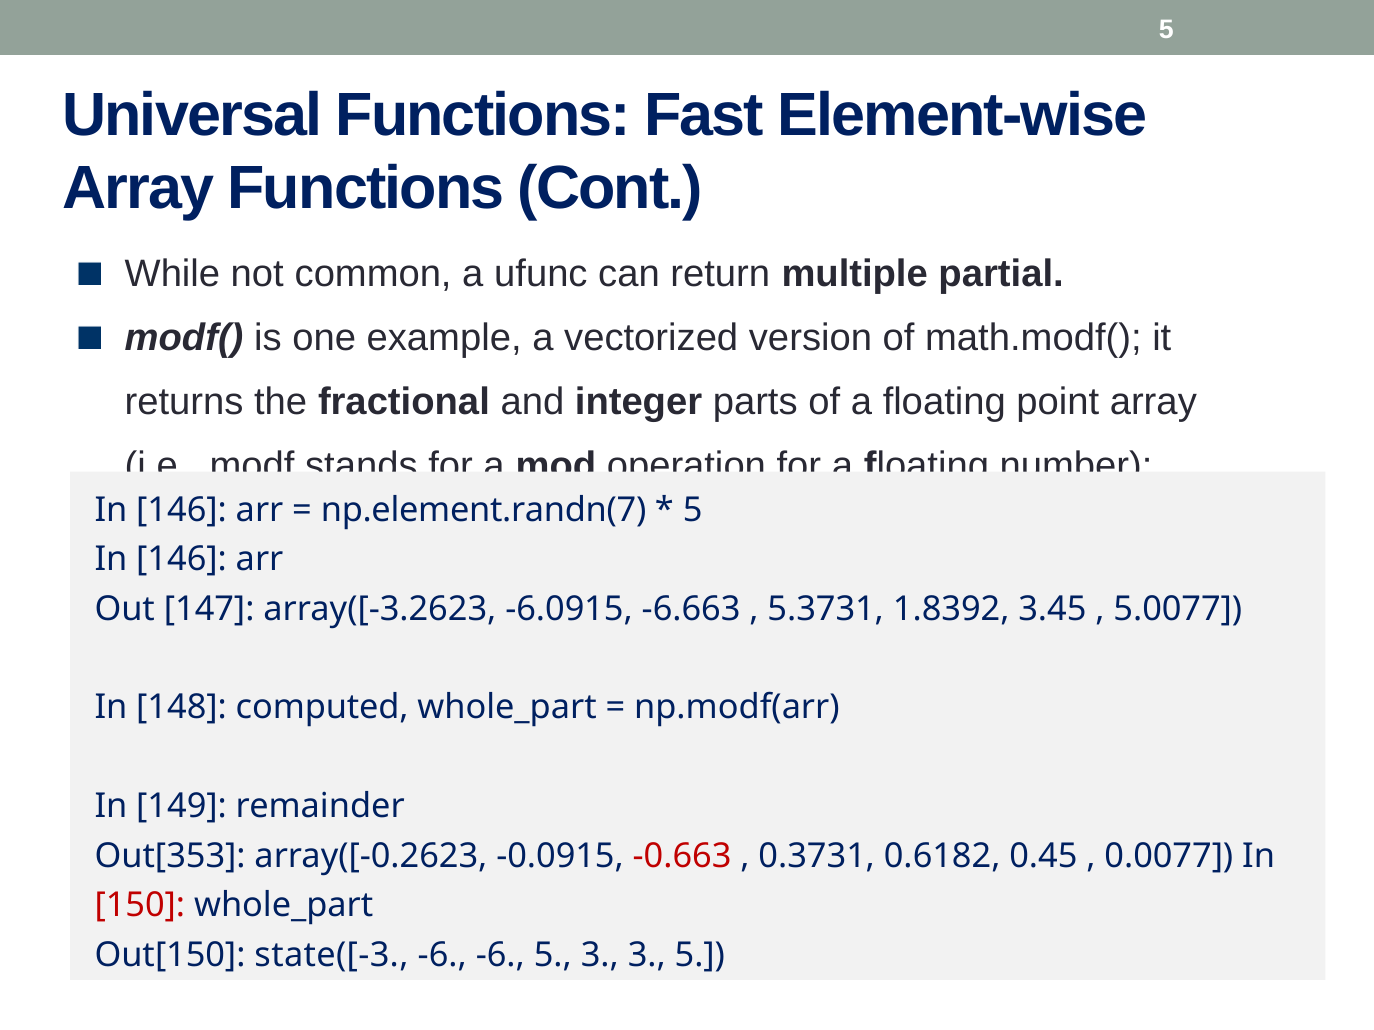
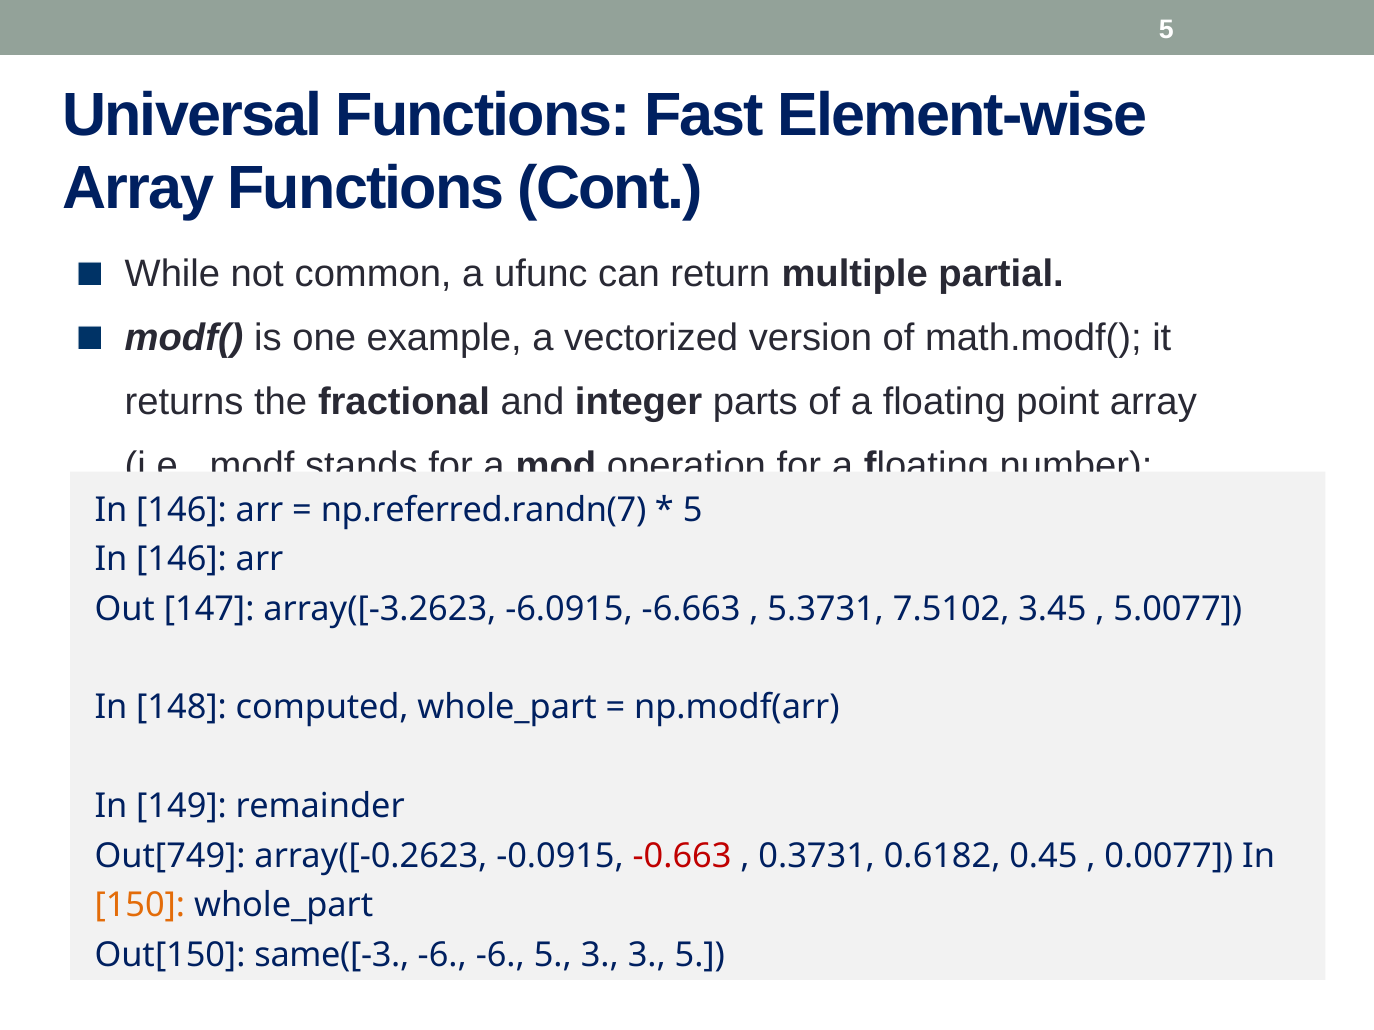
np.element.randn(7: np.element.randn(7 -> np.referred.randn(7 (484, 510)
1.8392: 1.8392 -> 7.5102 (951, 609)
Out[353: Out[353 -> Out[749 (170, 856)
150 colour: red -> orange (140, 906)
state([-3: state([-3 -> same([-3 (332, 955)
